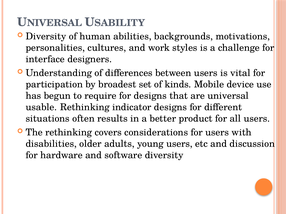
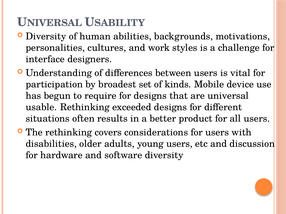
indicator: indicator -> exceeded (132, 107)
